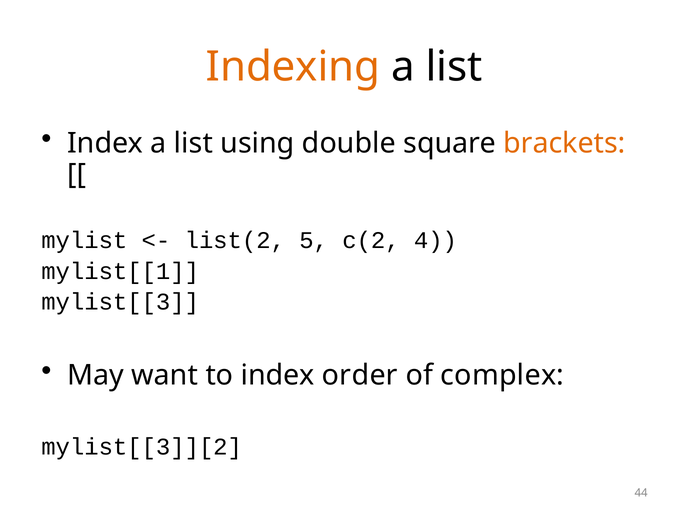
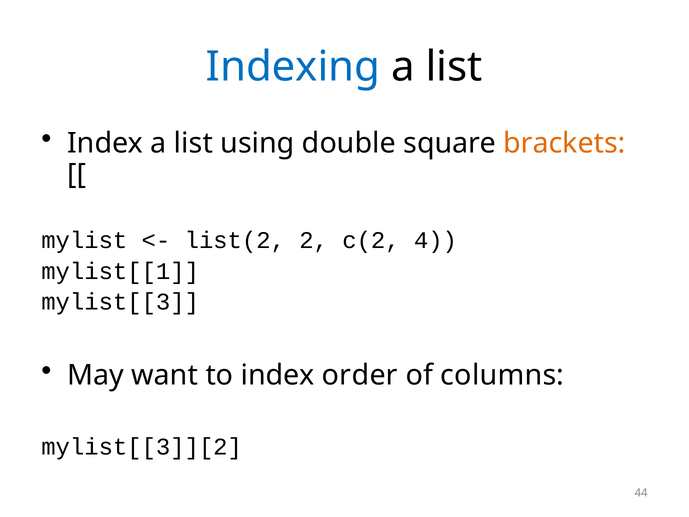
Indexing colour: orange -> blue (293, 67)
5: 5 -> 2 (314, 240)
complex: complex -> columns (502, 375)
